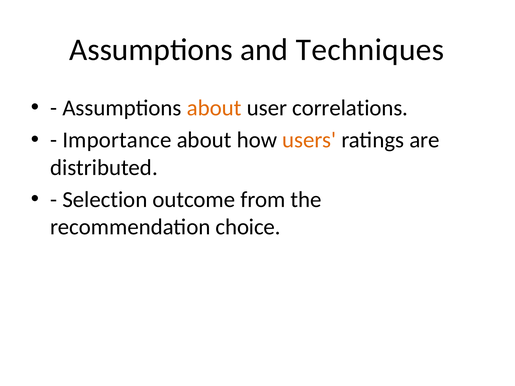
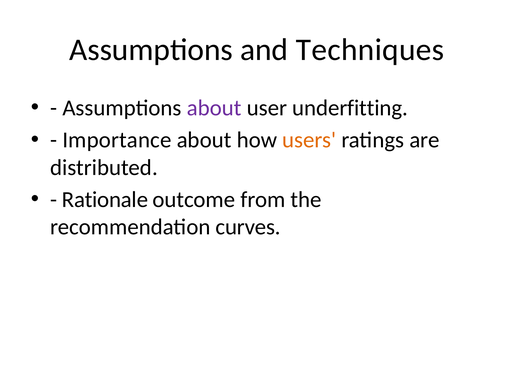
about colour: orange -> purple (214, 108)
correlations: correlations -> underfitting (350, 108)
Selection: Selection -> Rationale (105, 200)
choice: choice -> curves (248, 227)
